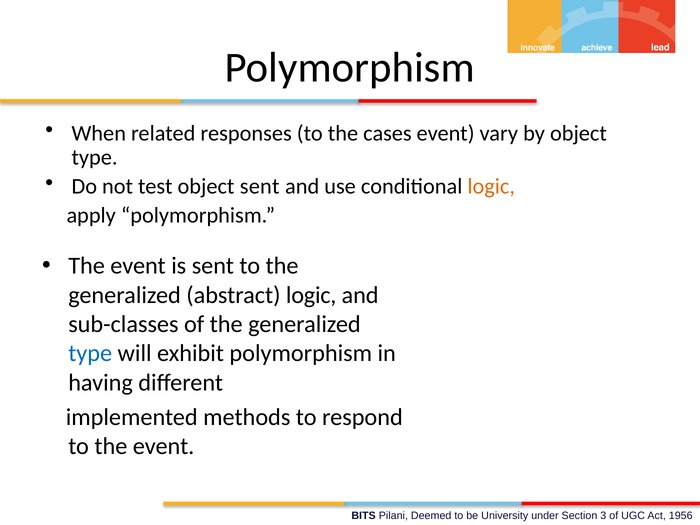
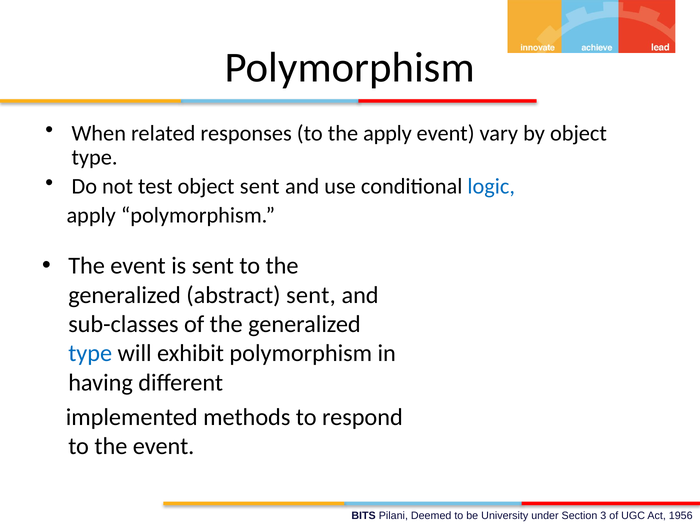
the cases: cases -> apply (387, 133)
logic colour: orange -> blue (491, 187)
abstract logic: logic -> sent (311, 295)
